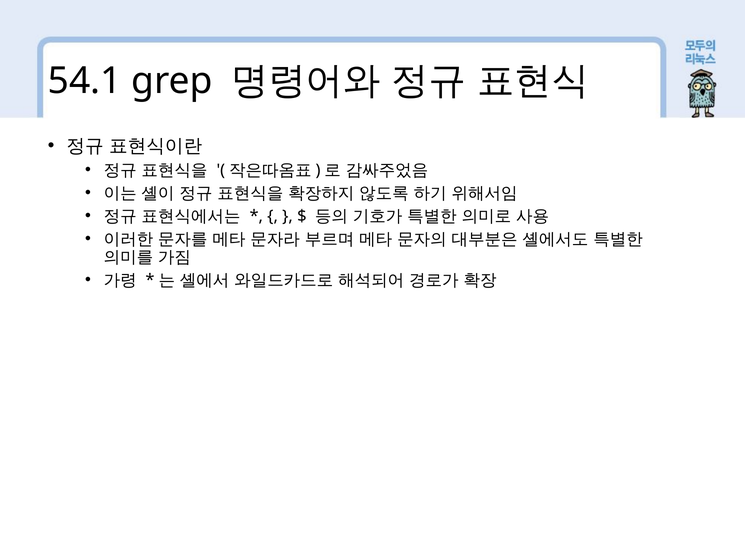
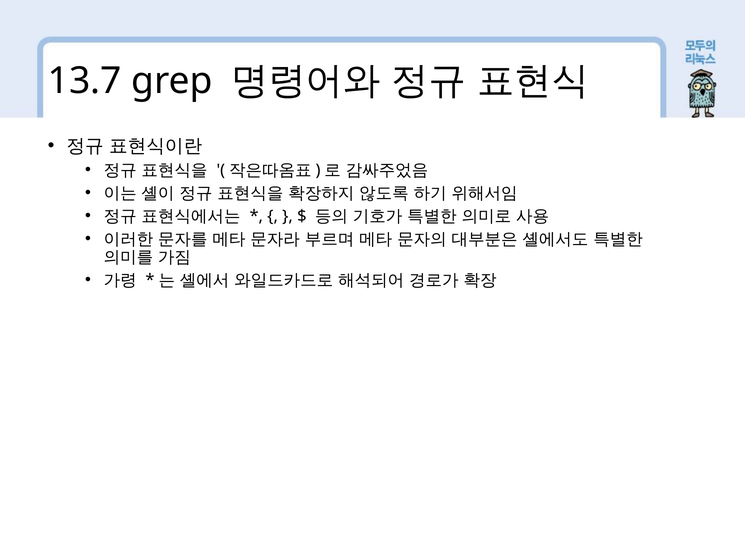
54.1: 54.1 -> 13.7 (85, 81)
